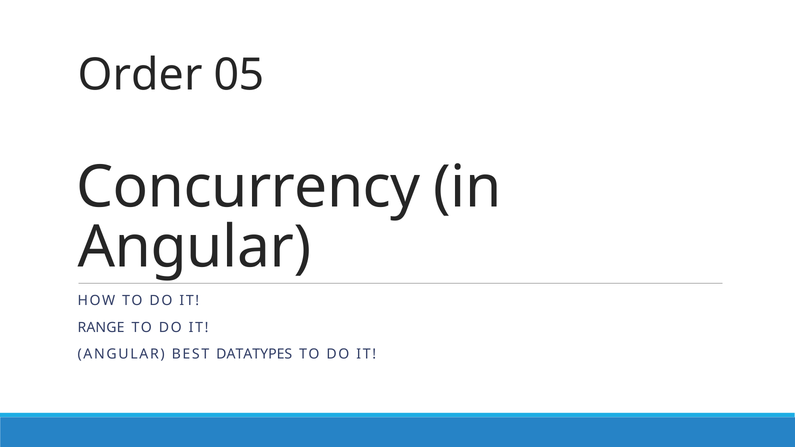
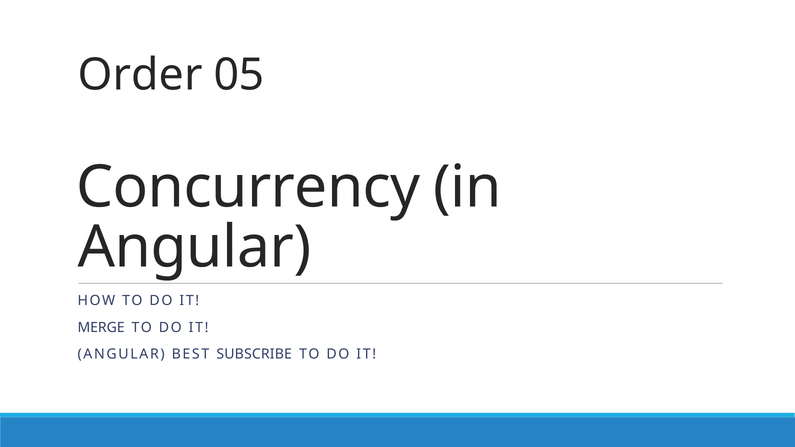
RANGE: RANGE -> MERGE (101, 328)
DATATYPES: DATATYPES -> SUBSCRIBE (254, 354)
